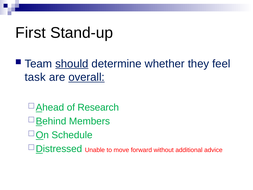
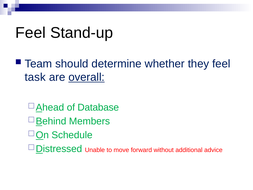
First: First -> Feel (31, 33)
should underline: present -> none (72, 64)
Research: Research -> Database (98, 107)
